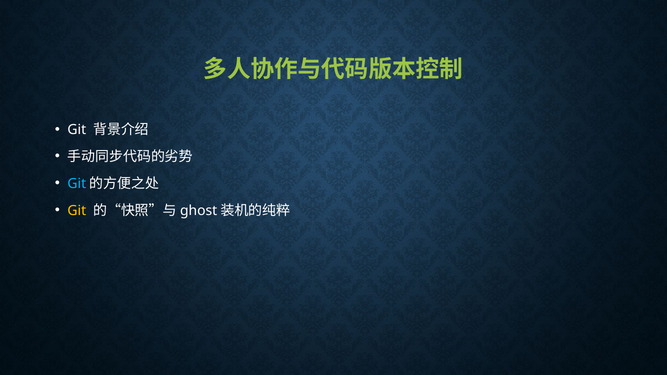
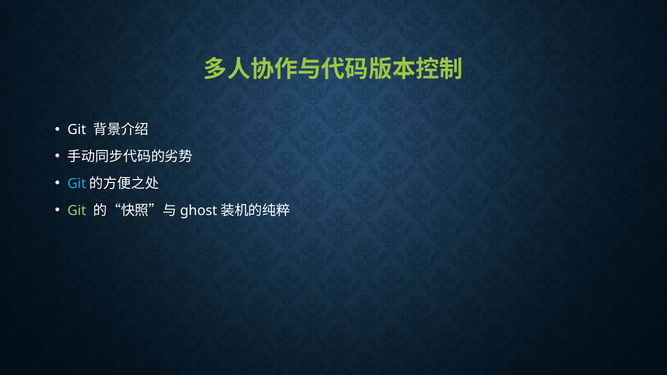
Git colour: yellow -> light green (77, 211)
